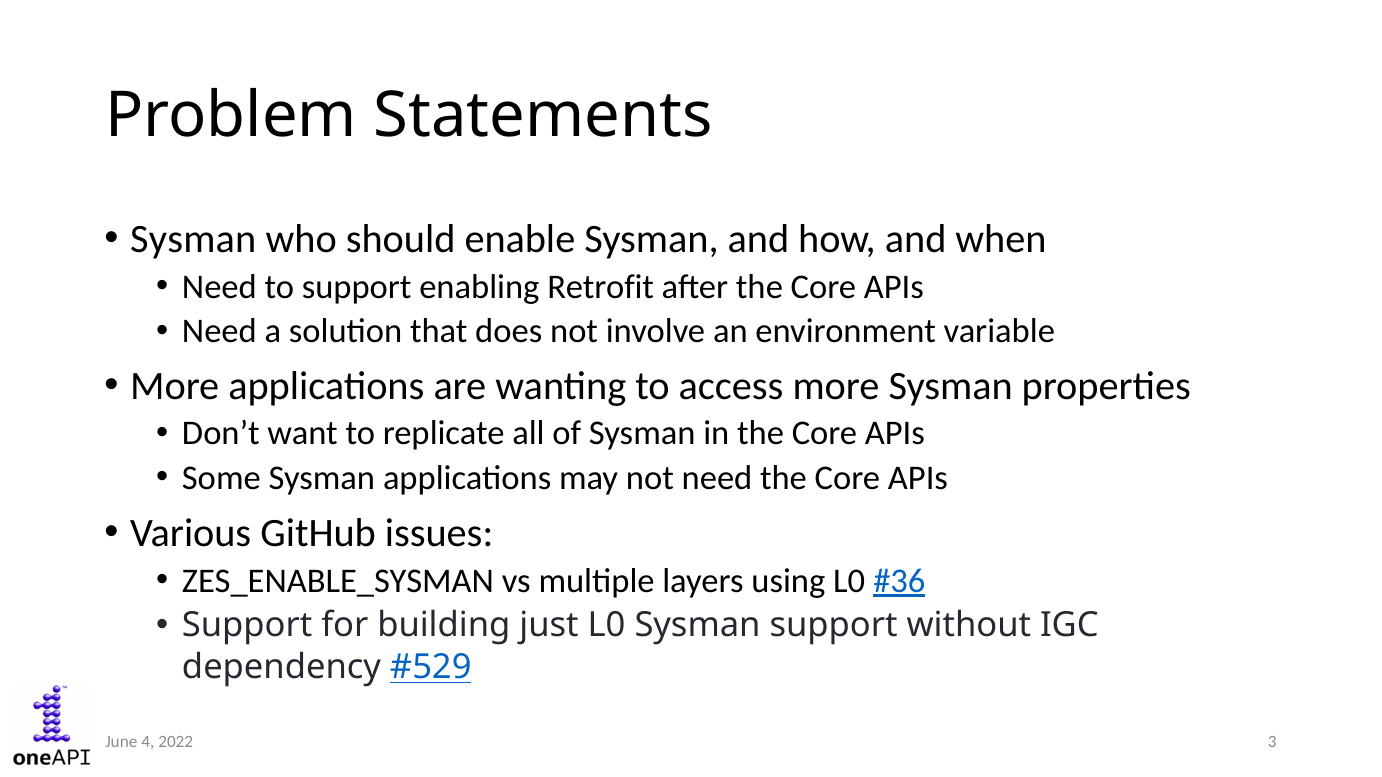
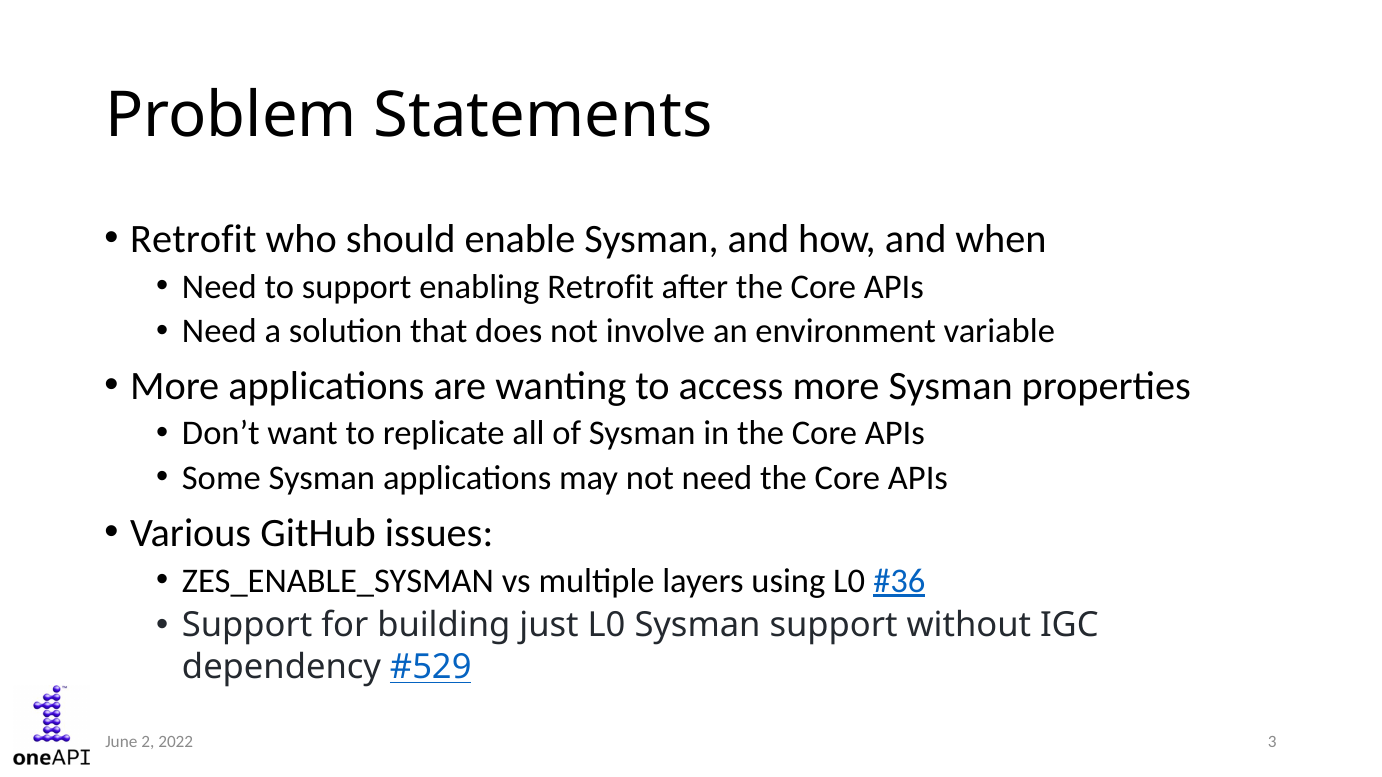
Sysman: Sysman -> Retrofit (193, 239)
4: 4 -> 2 (148, 742)
